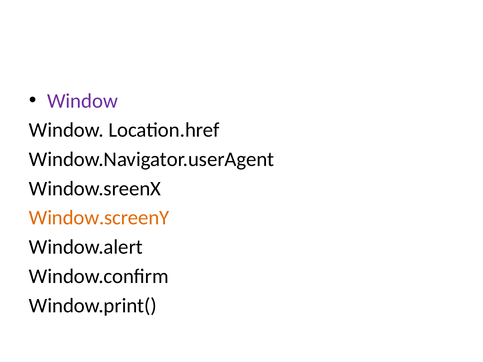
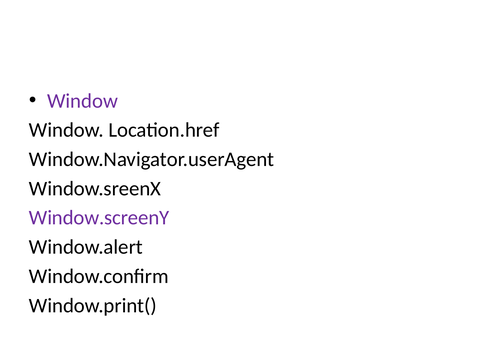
Window.screenY colour: orange -> purple (99, 218)
